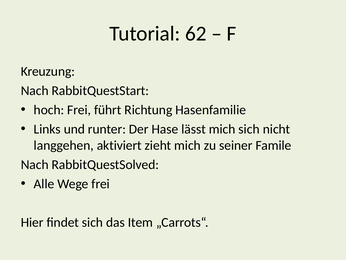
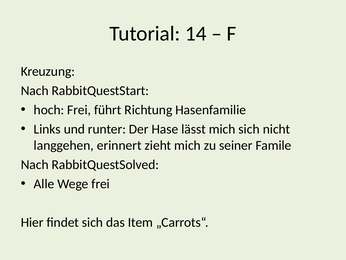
62: 62 -> 14 (196, 33)
aktiviert: aktiviert -> erinnert (119, 145)
